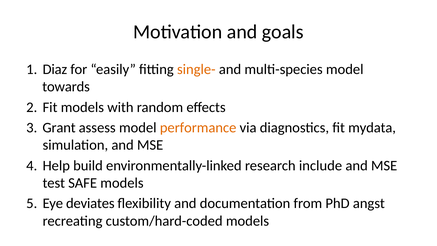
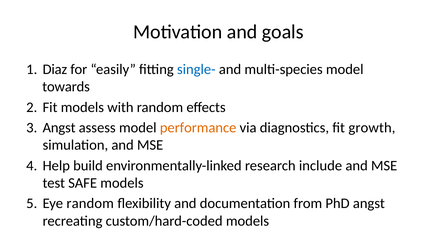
single- colour: orange -> blue (196, 69)
Grant: Grant -> Angst (59, 128)
mydata: mydata -> growth (372, 128)
Eye deviates: deviates -> random (90, 203)
